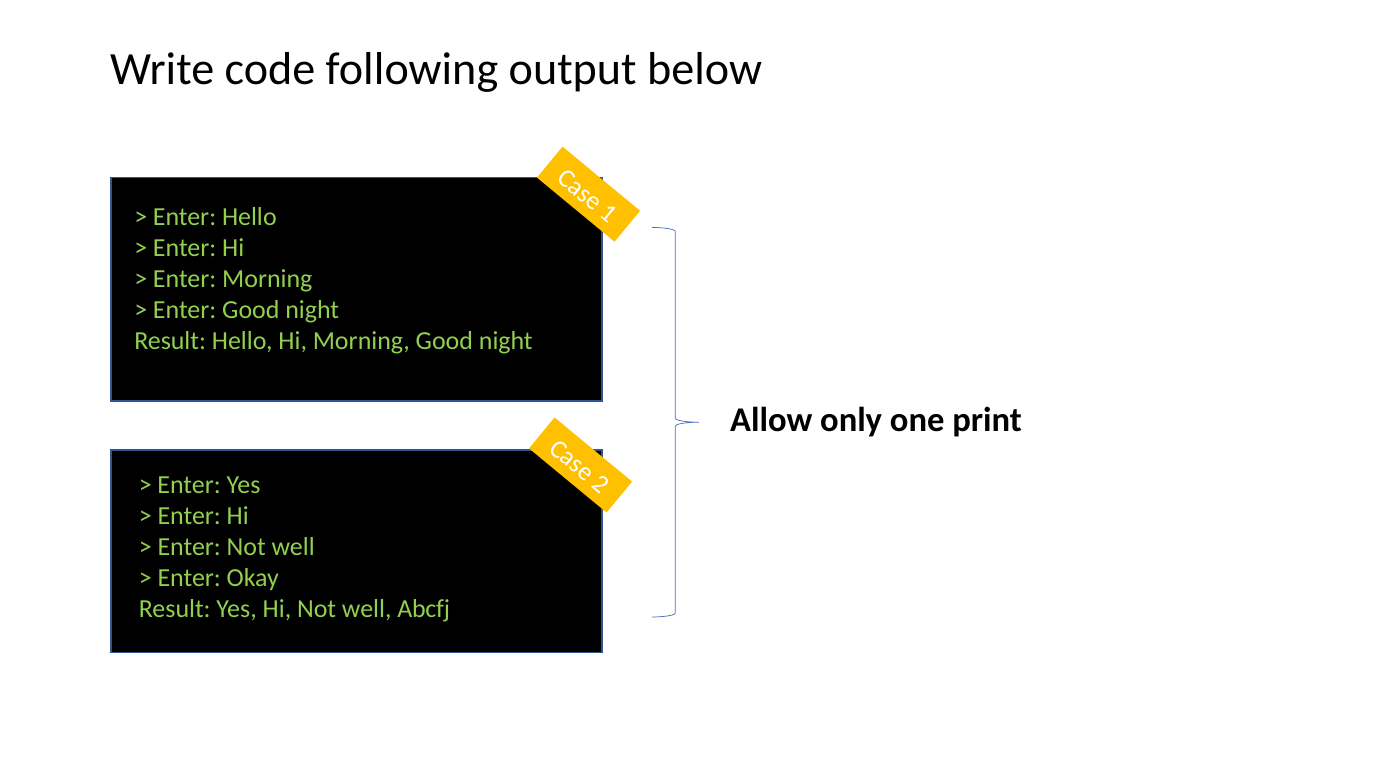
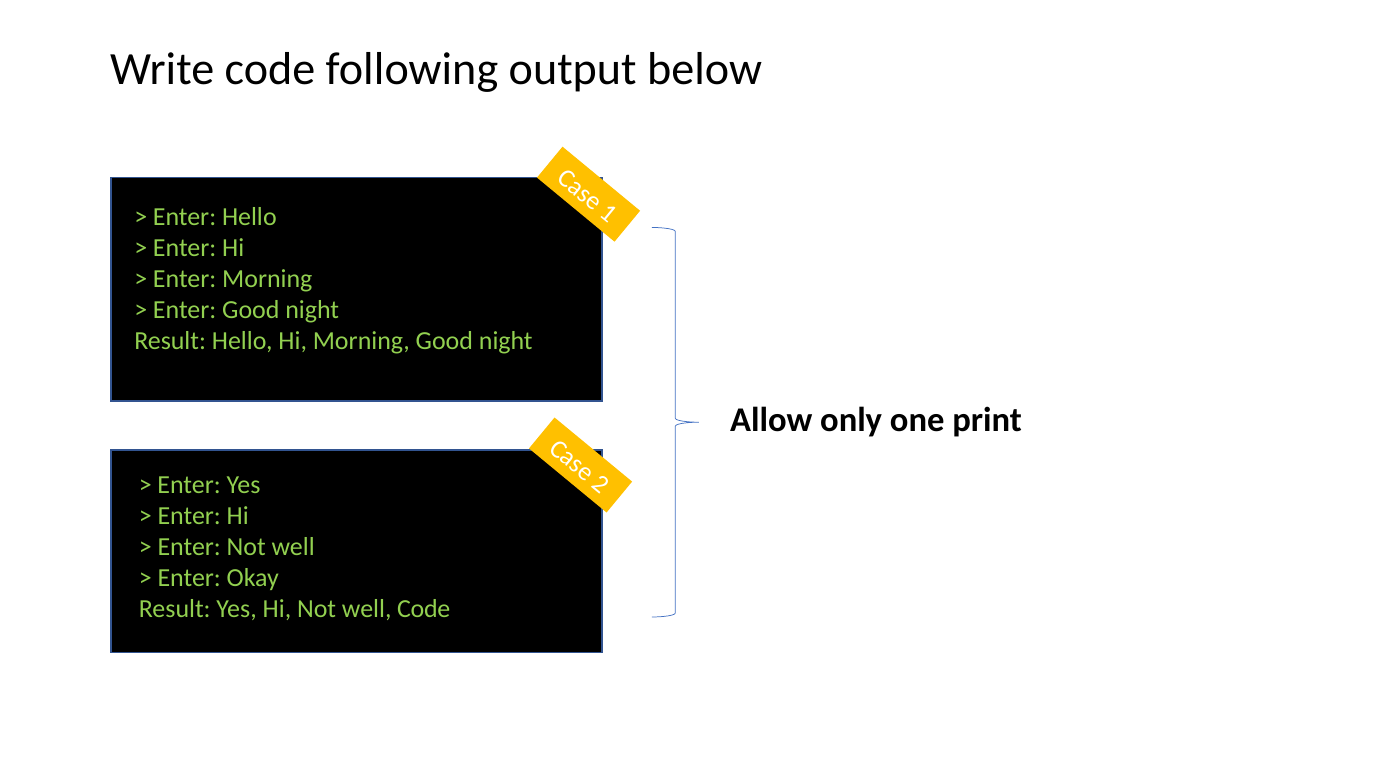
well Abcfj: Abcfj -> Code (424, 609)
